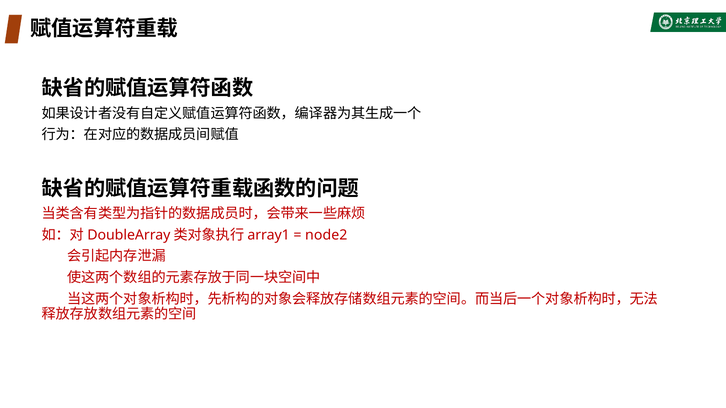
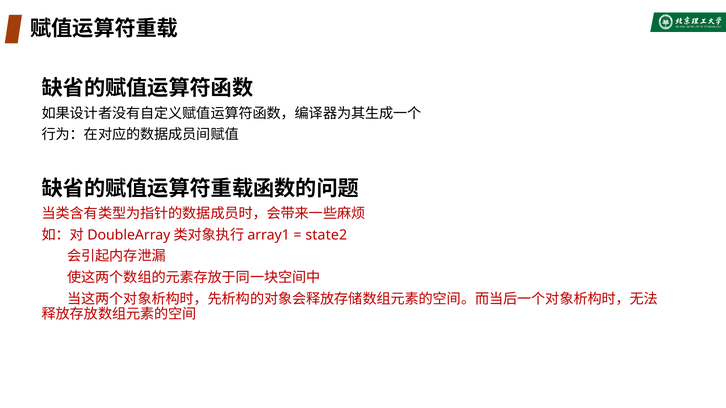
node2: node2 -> state2 (326, 235)
